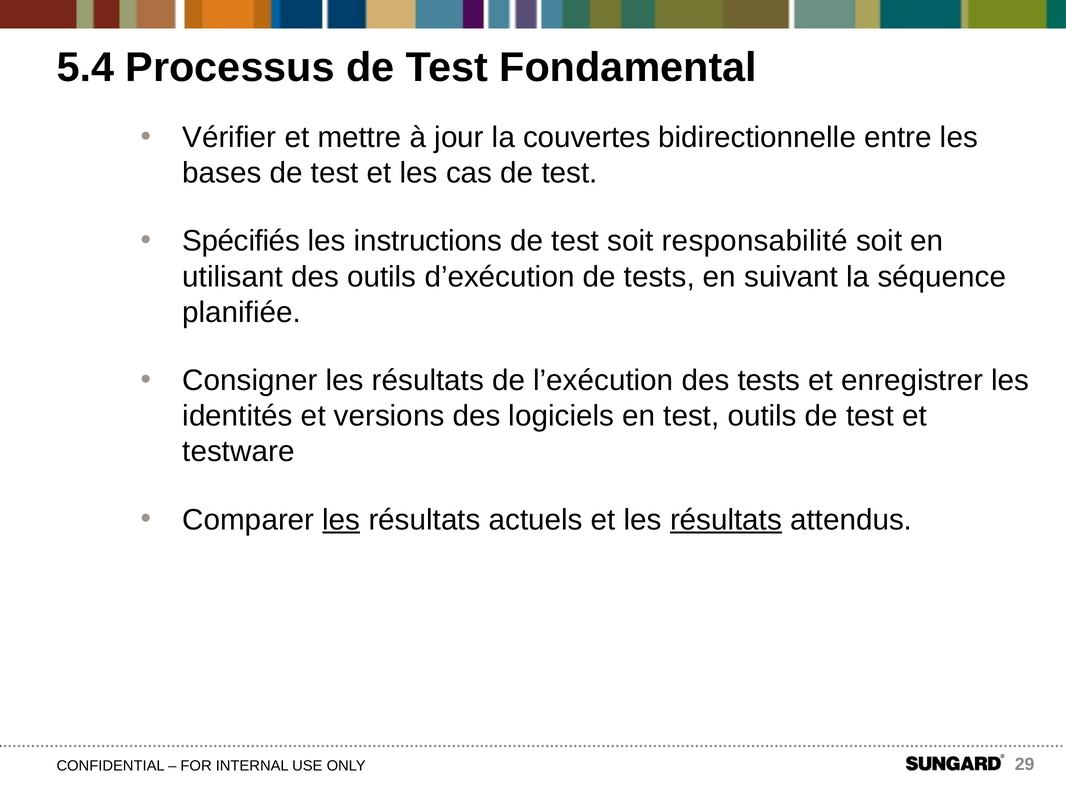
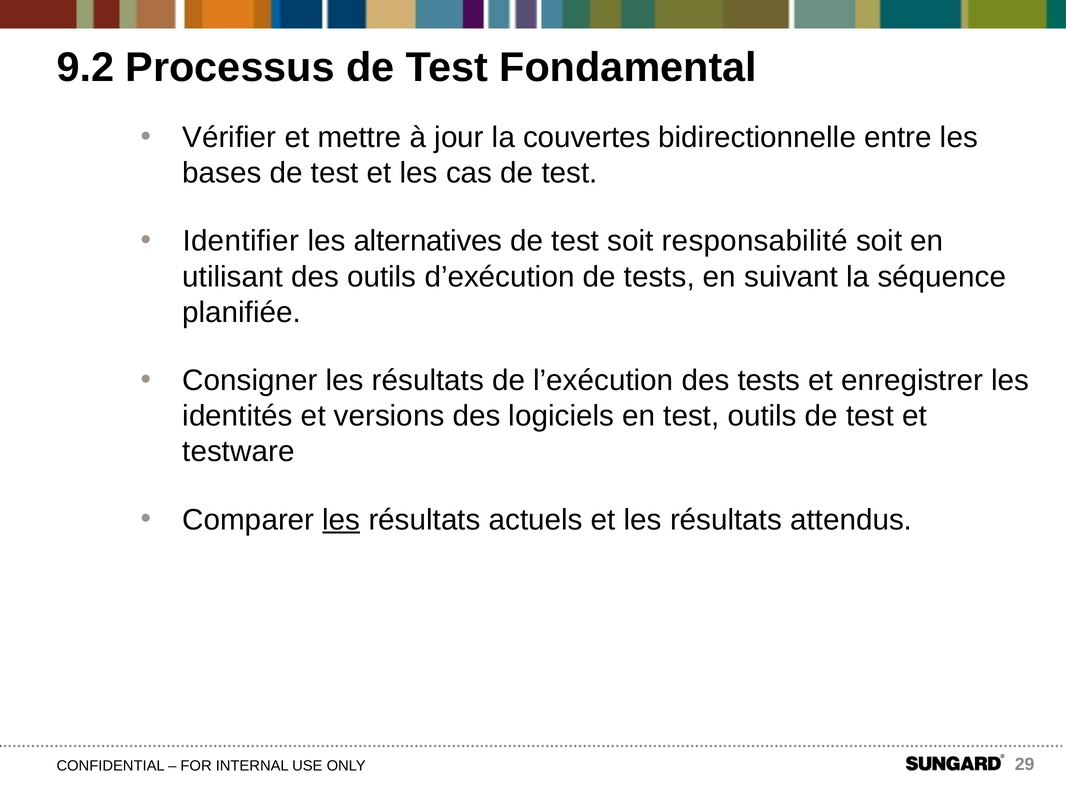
5.4: 5.4 -> 9.2 (85, 68)
Spécifiés: Spécifiés -> Identifier (241, 241)
instructions: instructions -> alternatives (428, 241)
résultats underline: present -> none (726, 519)
